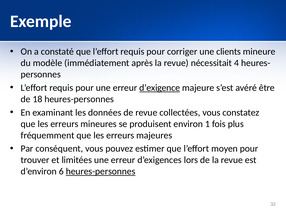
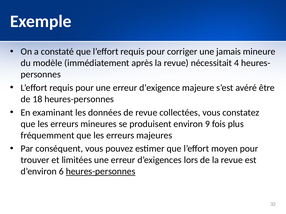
clients: clients -> jamais (229, 52)
d’exigence underline: present -> none (160, 88)
1: 1 -> 9 (207, 124)
